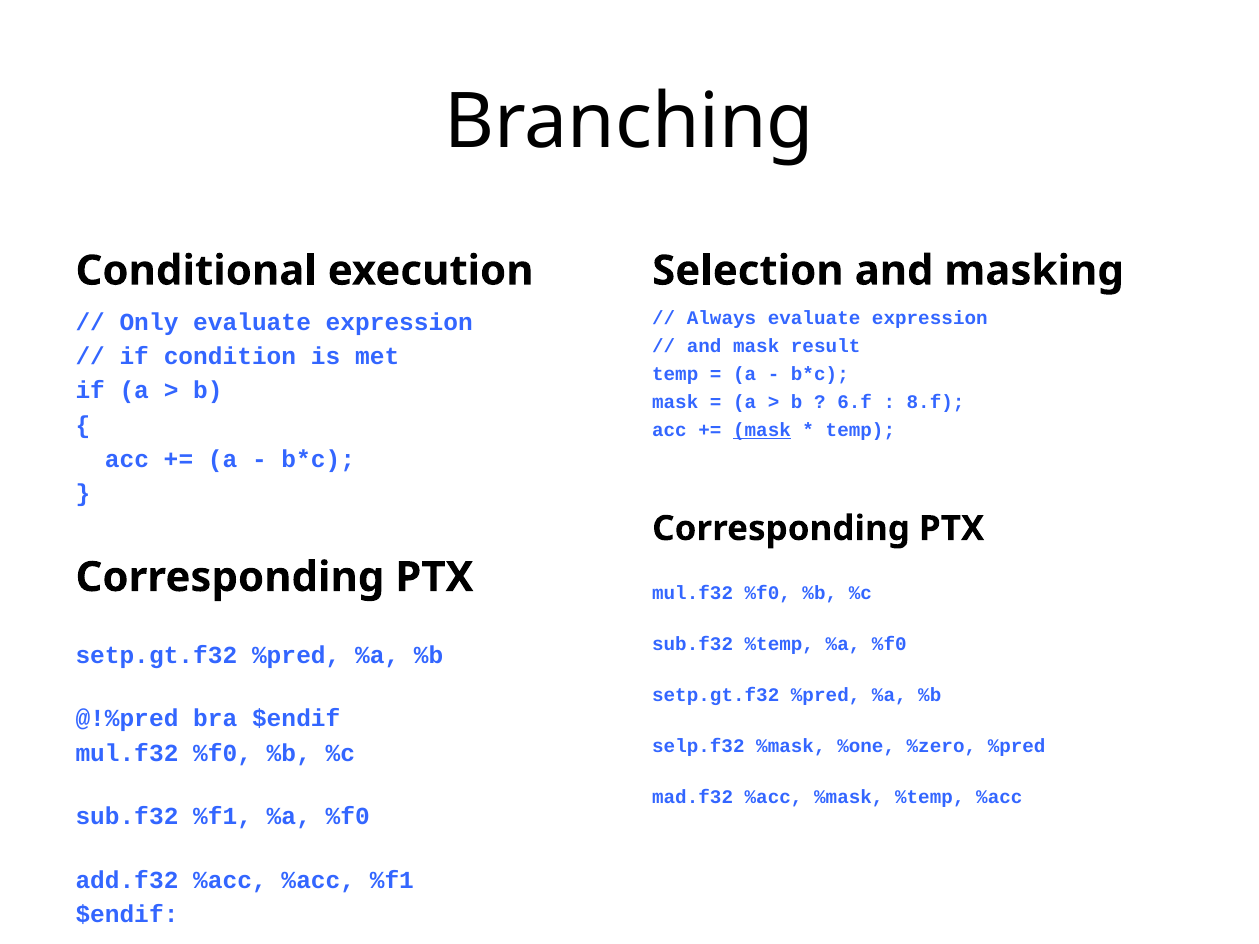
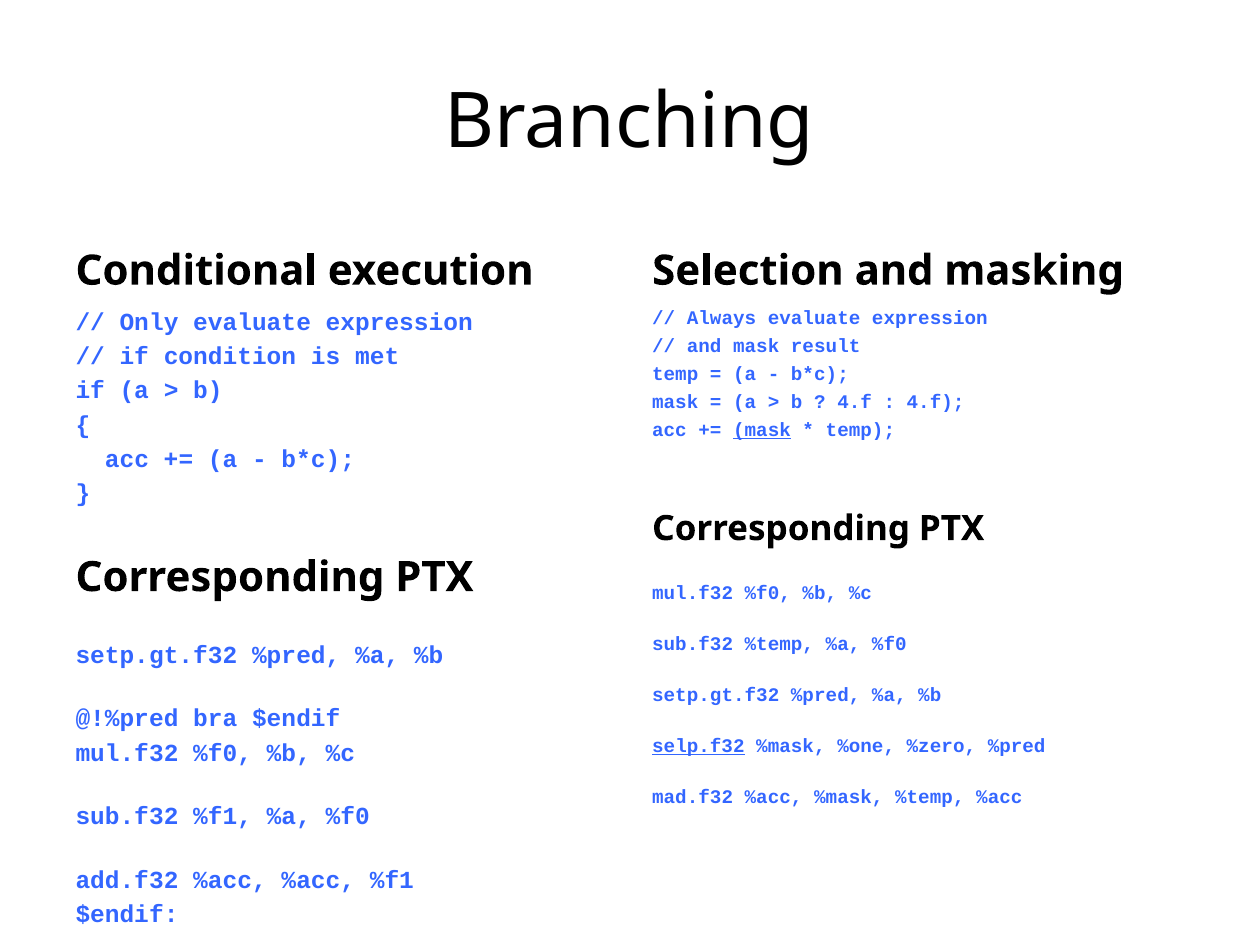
6.f: 6.f -> 4.f (855, 403)
8.f: 8.f -> 4.f (936, 403)
selp.f32 underline: none -> present (698, 746)
